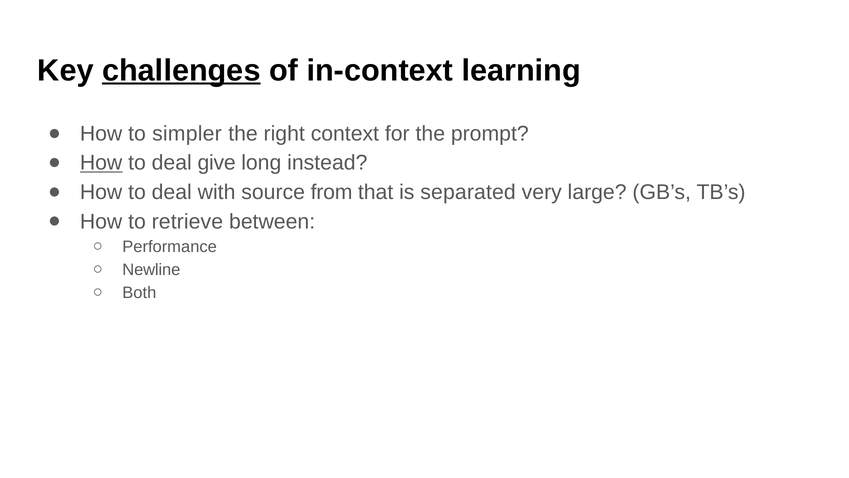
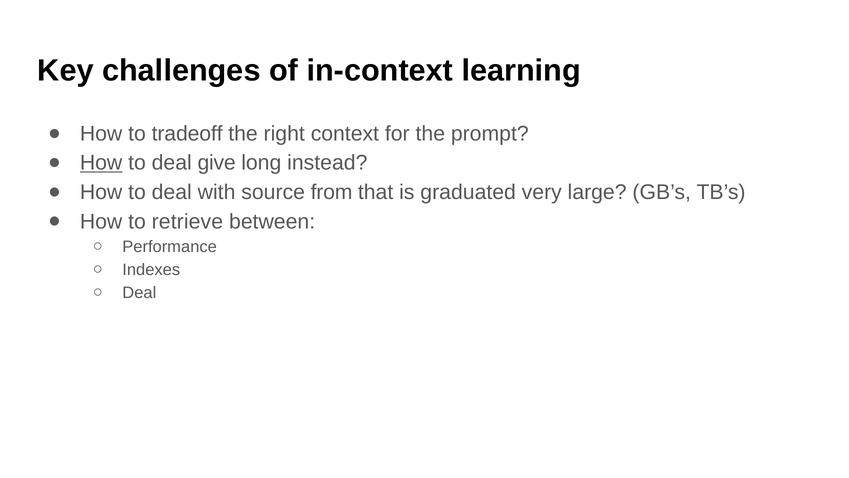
challenges underline: present -> none (181, 70)
simpler: simpler -> tradeoff (187, 134)
separated: separated -> graduated (468, 192)
Newline: Newline -> Indexes (151, 270)
Both: Both -> Deal (139, 292)
